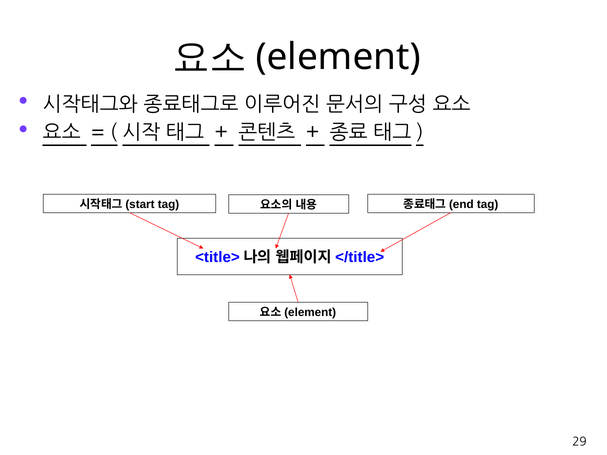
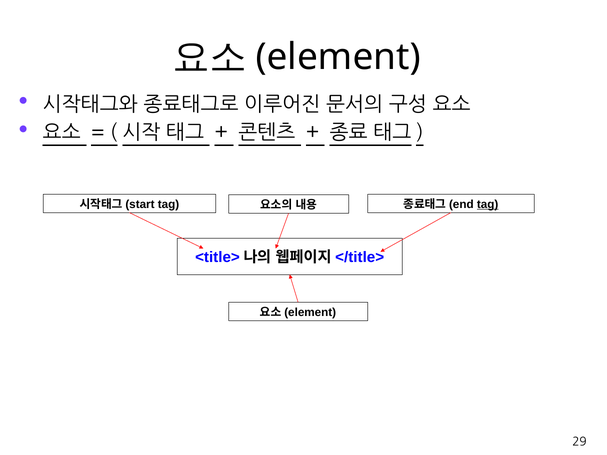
tag underline: none -> present (488, 204)
